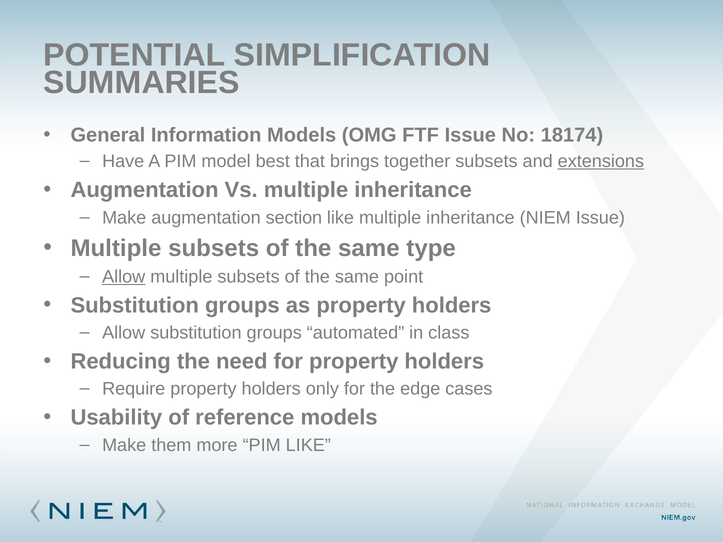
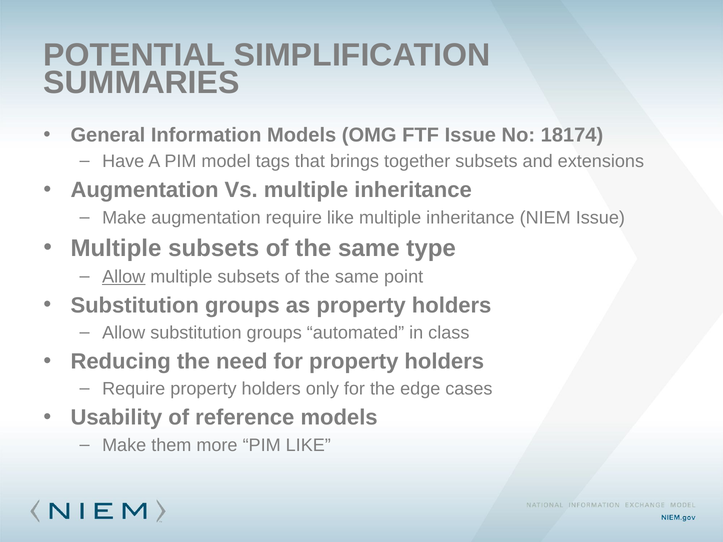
best: best -> tags (273, 161)
extensions underline: present -> none (601, 161)
augmentation section: section -> require (294, 218)
